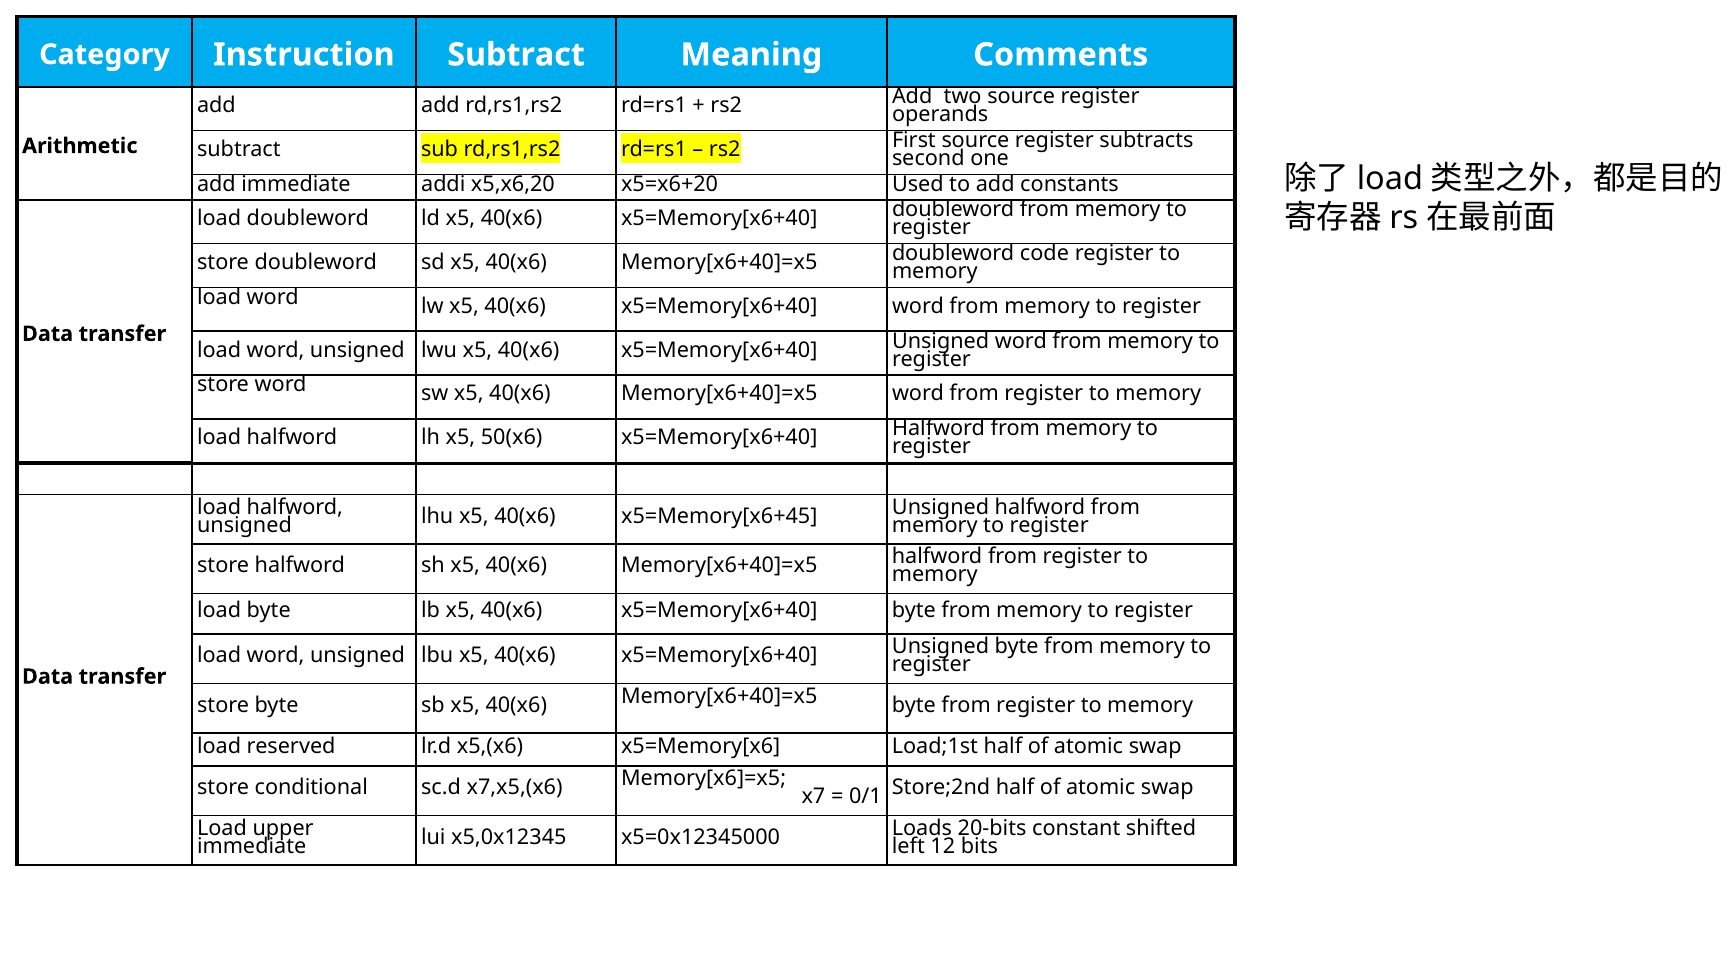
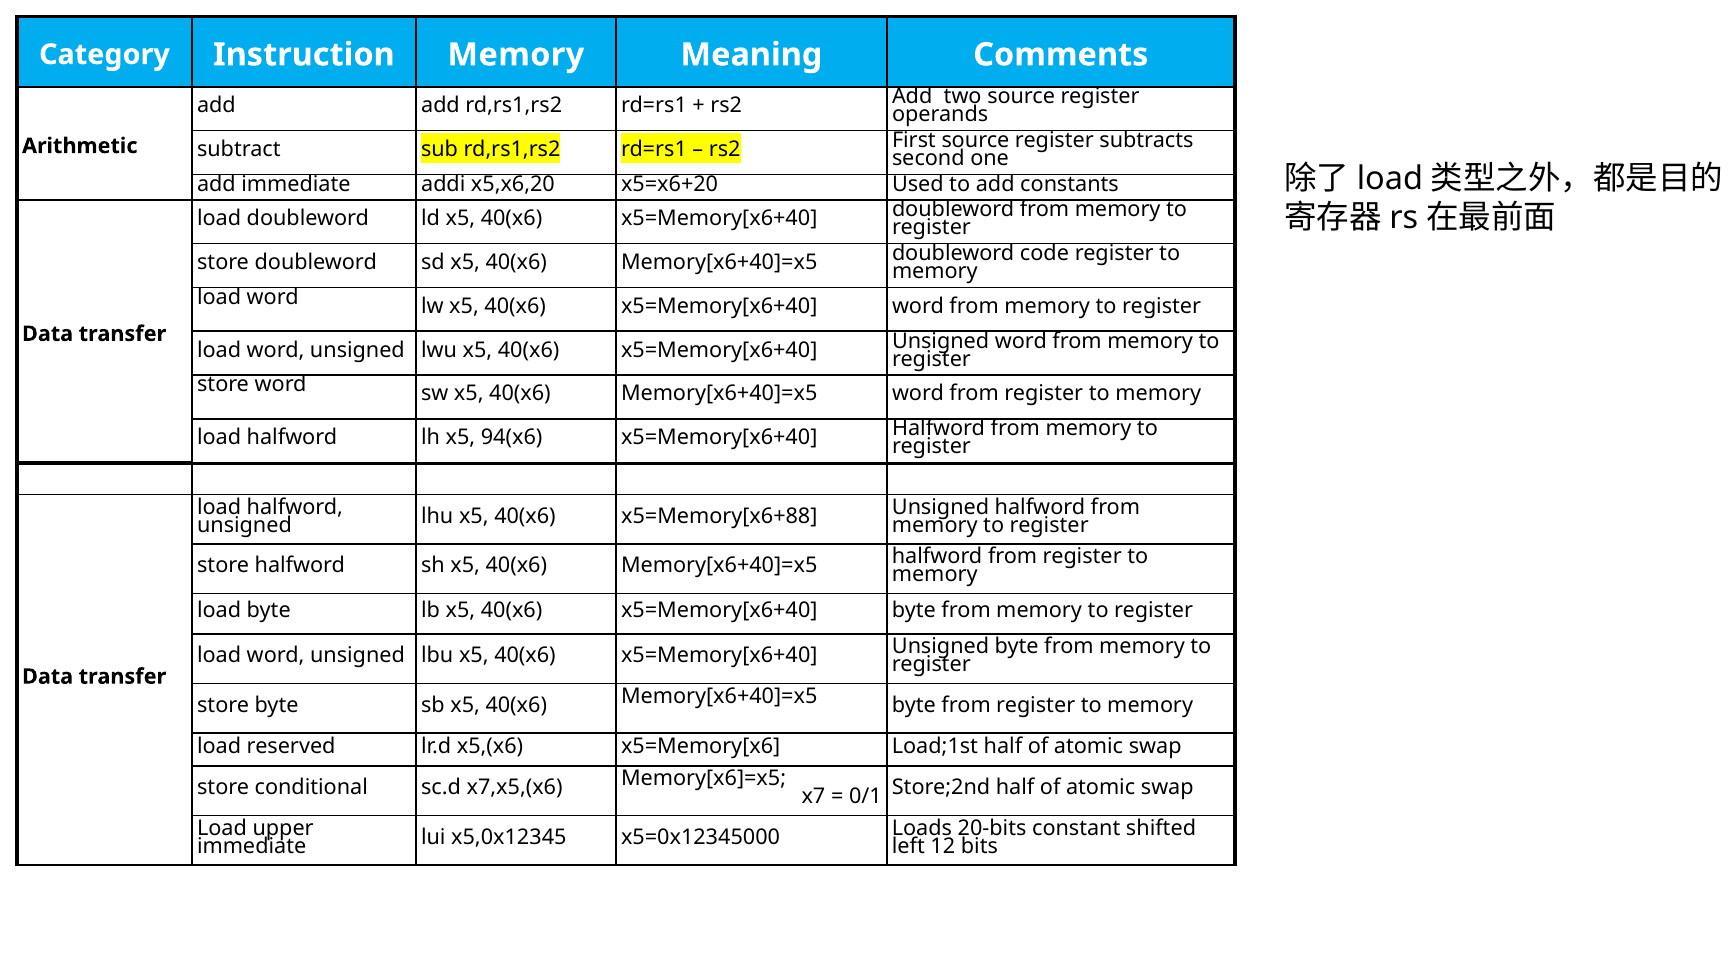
Instruction Subtract: Subtract -> Memory (516, 55)
50(x6: 50(x6 -> 94(x6 (512, 437)
x5=Memory[x6+45: x5=Memory[x6+45 -> x5=Memory[x6+88 (719, 516)
